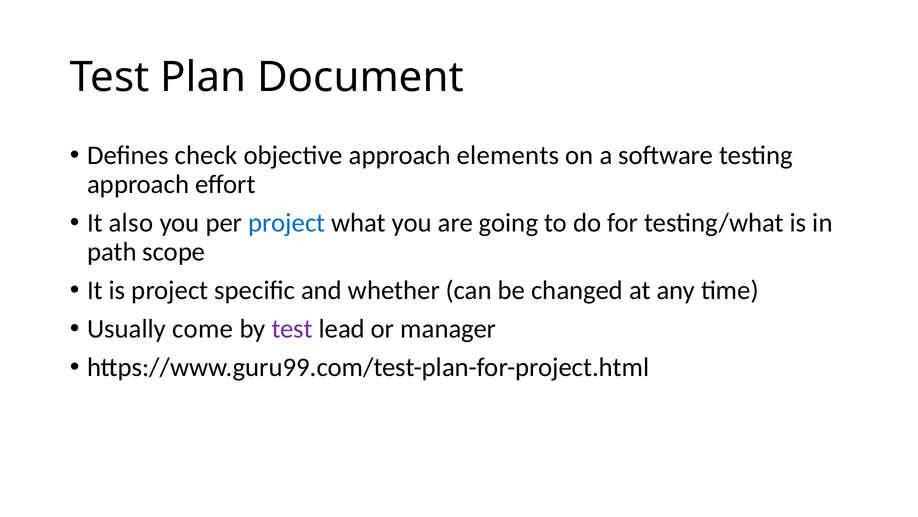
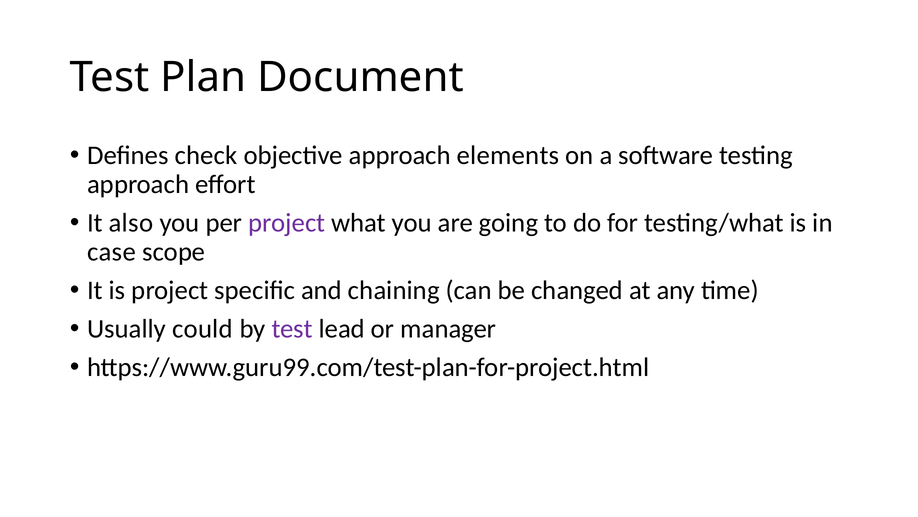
project colour: blue -> purple (287, 223)
path: path -> case (112, 252)
whether: whether -> chaining (394, 290)
come: come -> could (203, 329)
